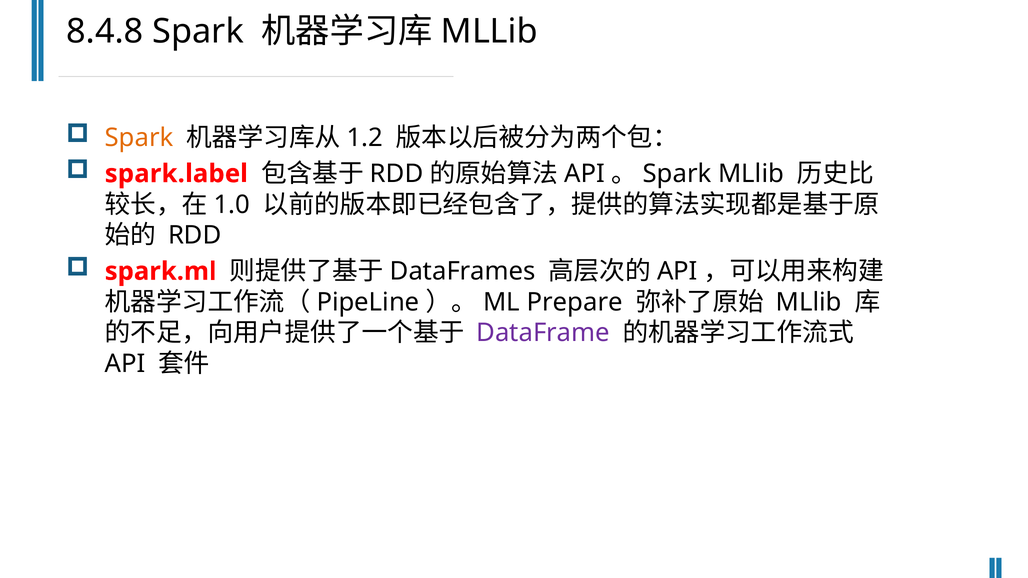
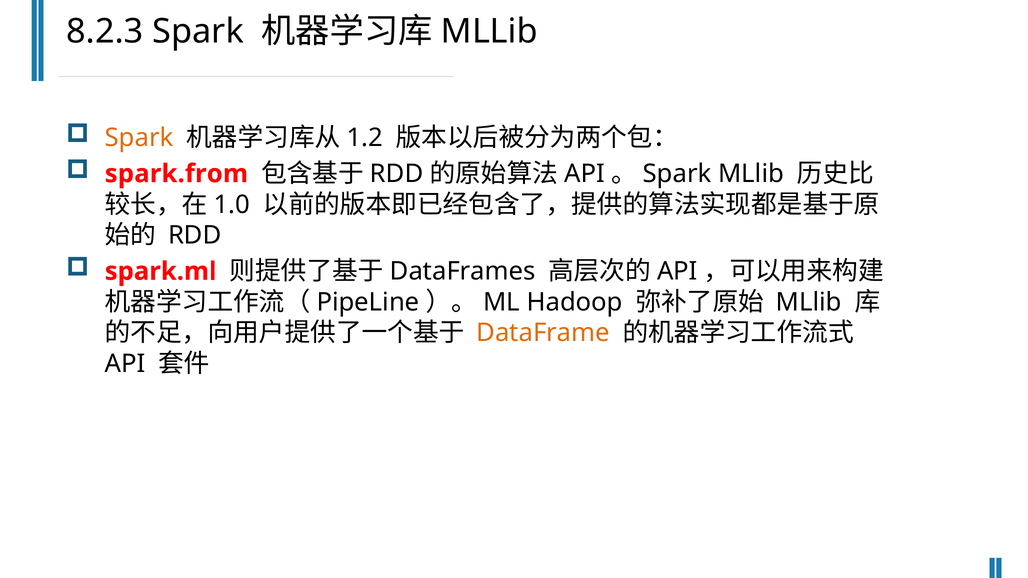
8.4.8: 8.4.8 -> 8.2.3 (105, 32)
spark.label: spark.label -> spark.from (176, 174)
Prepare: Prepare -> Hadoop (575, 302)
DataFrame colour: purple -> orange (543, 333)
